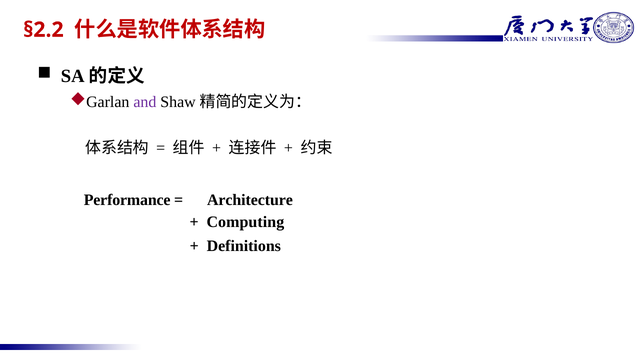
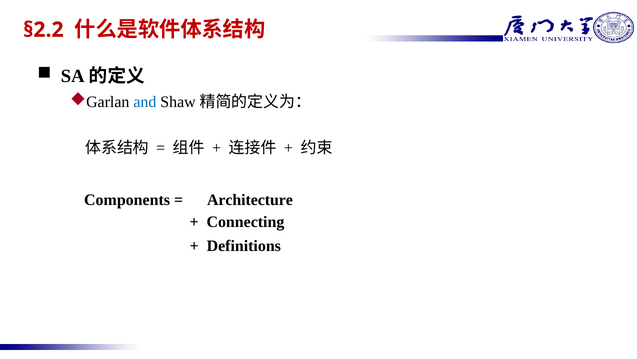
and colour: purple -> blue (145, 102)
Performance: Performance -> Components (127, 200)
Computing: Computing -> Connecting (245, 221)
